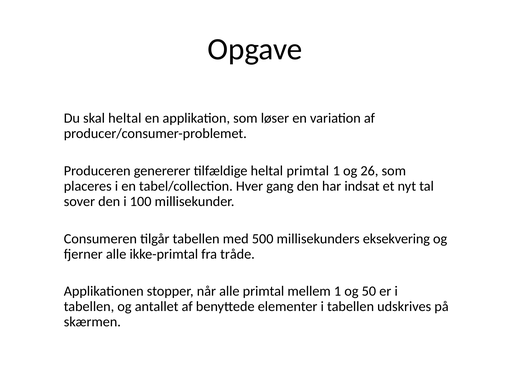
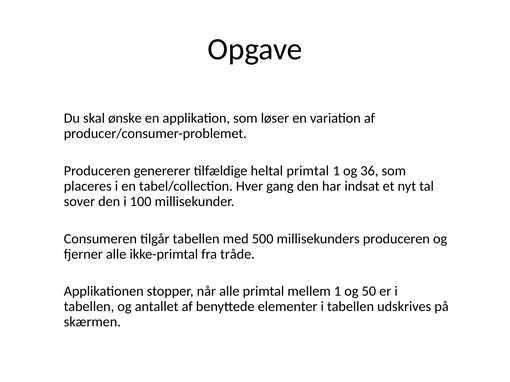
skal heltal: heltal -> ønske (125, 118)
26: 26 -> 36 (369, 171)
millisekunders eksekvering: eksekvering -> produceren (396, 239)
